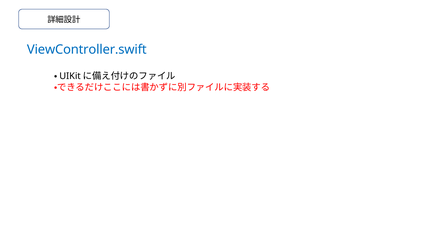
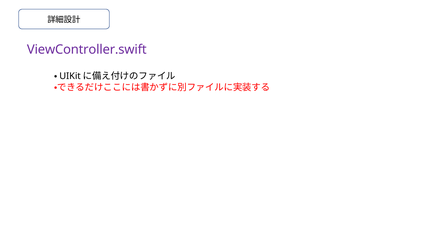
ViewController.swift colour: blue -> purple (87, 49)
